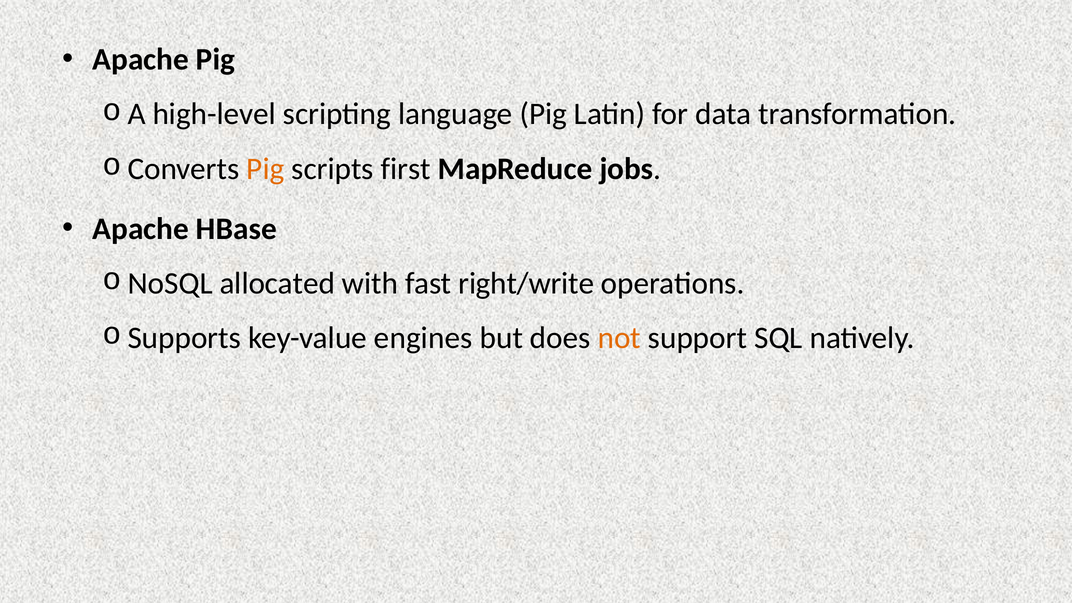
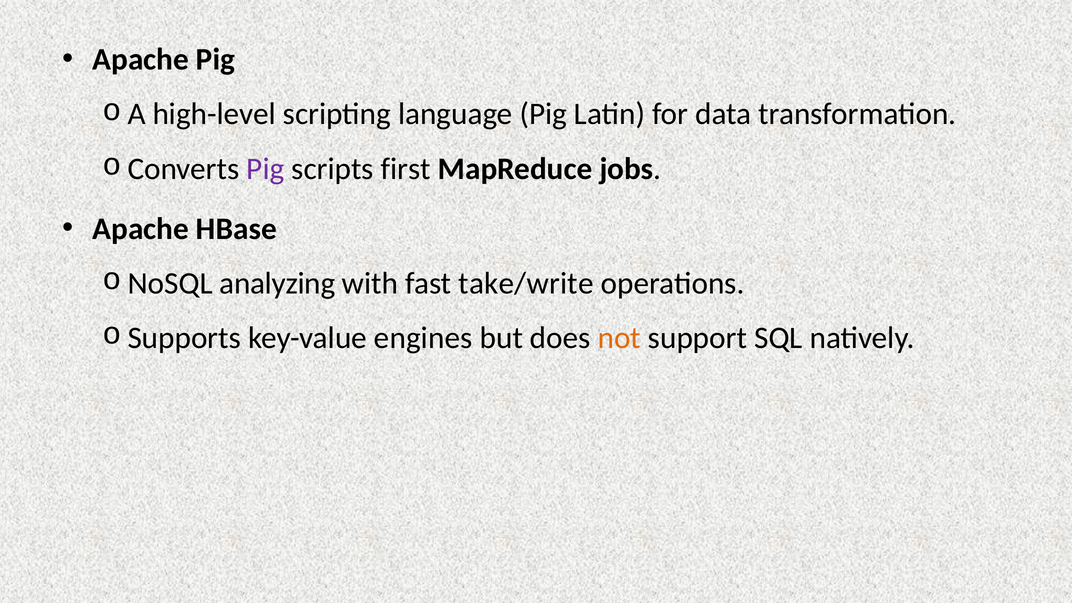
Pig colour: orange -> purple (265, 169)
allocated: allocated -> analyzing (277, 283)
right/write: right/write -> take/write (526, 283)
